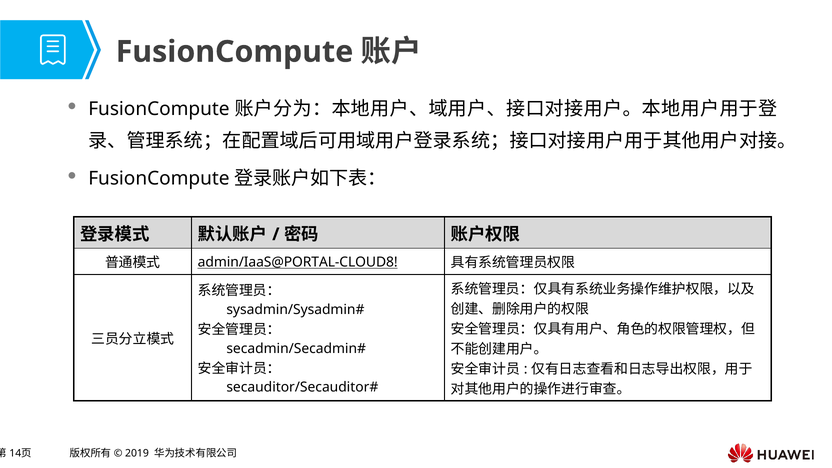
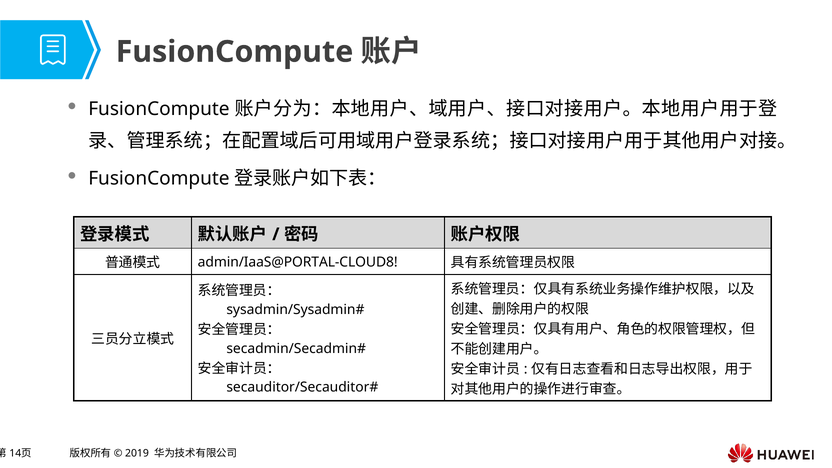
admin/IaaS@PORTAL-CLOUD8 underline: present -> none (298, 262)
